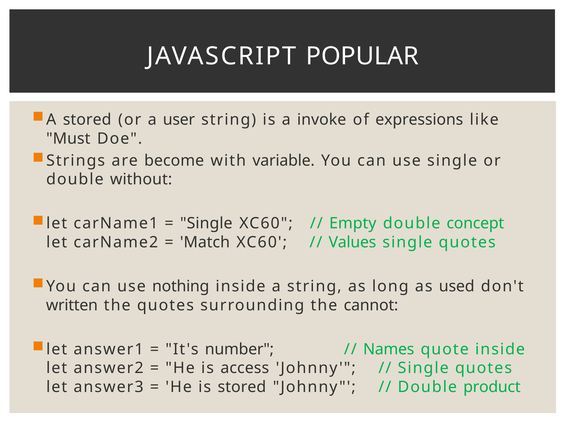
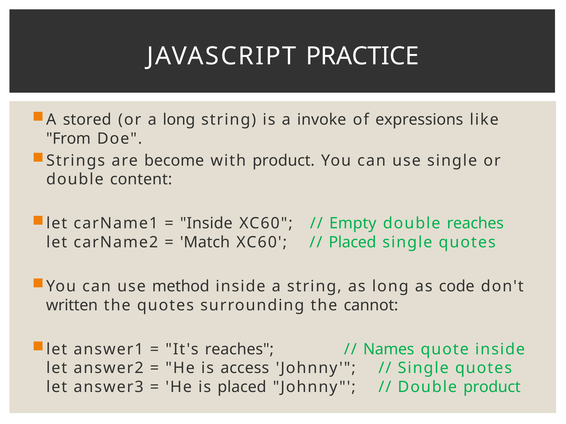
POPULAR: POPULAR -> PRACTICE (362, 56)
a user: user -> long (179, 120)
Must: Must -> From (68, 139)
with variable: variable -> product (284, 161)
without: without -> content (141, 180)
Single: Single -> Inside (206, 224)
double concept: concept -> reaches (475, 224)
Values: Values -> Placed (352, 243)
nothing: nothing -> method (181, 287)
used: used -> code (457, 287)
It's number: number -> reaches (239, 350)
is stored: stored -> placed (242, 387)
